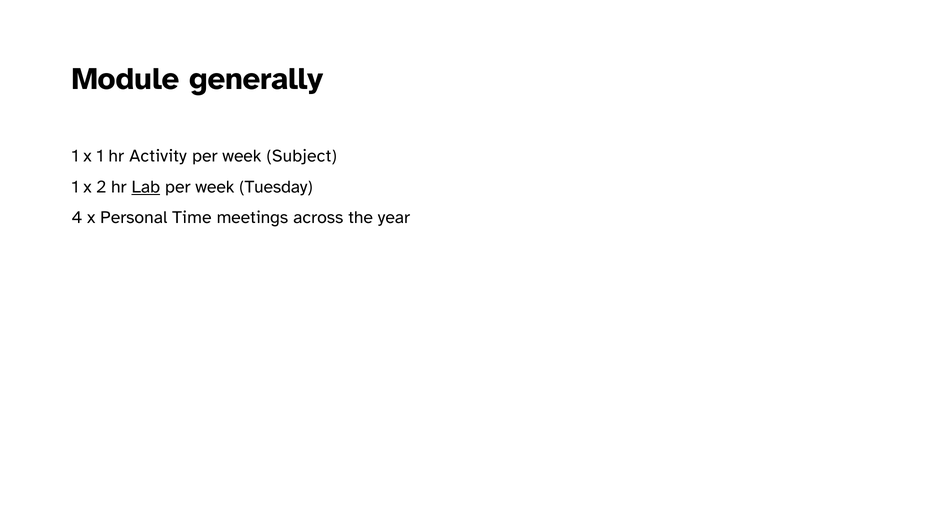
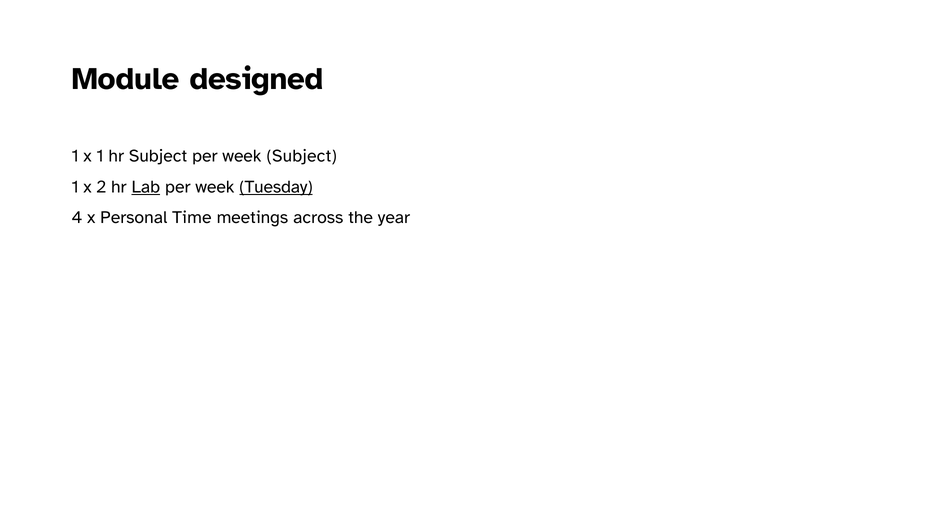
generally: generally -> designed (257, 79)
hr Activity: Activity -> Subject (158, 156)
Tuesday underline: none -> present (276, 187)
